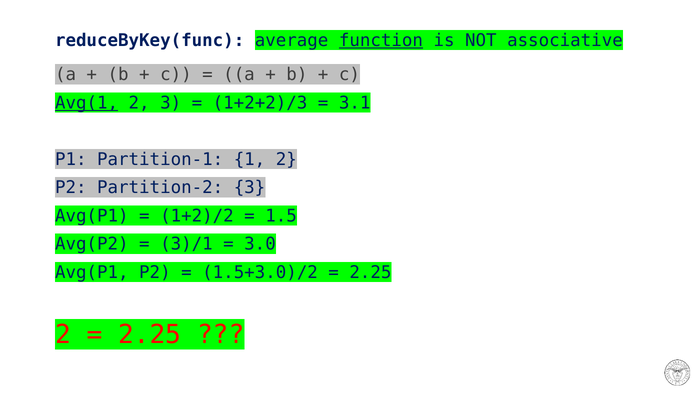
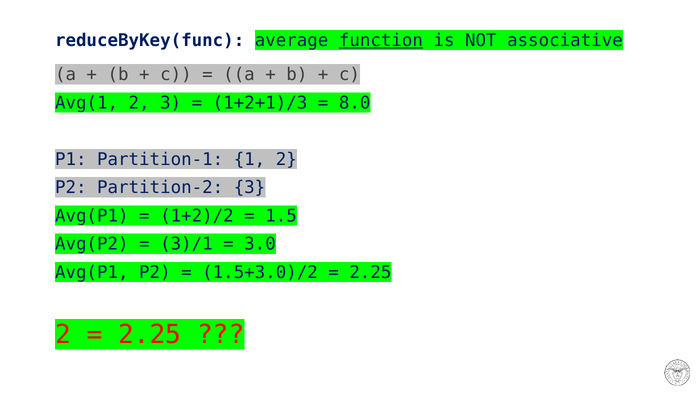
Avg(1 underline: present -> none (87, 103)
1+2+2)/3: 1+2+2)/3 -> 1+2+1)/3 (260, 103)
3.1: 3.1 -> 8.0 (355, 103)
